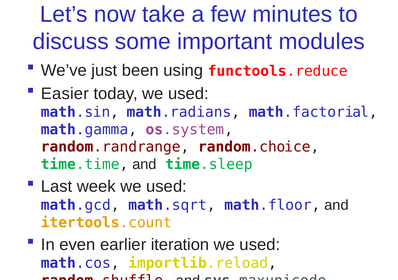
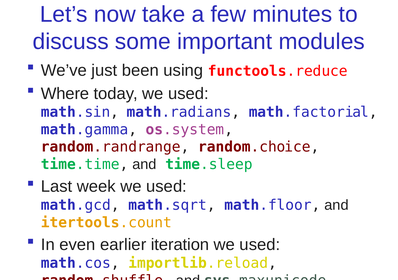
Easier: Easier -> Where (65, 94)
